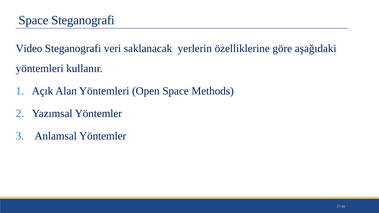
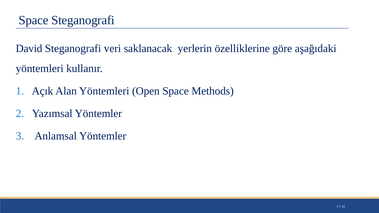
Video: Video -> David (29, 49)
